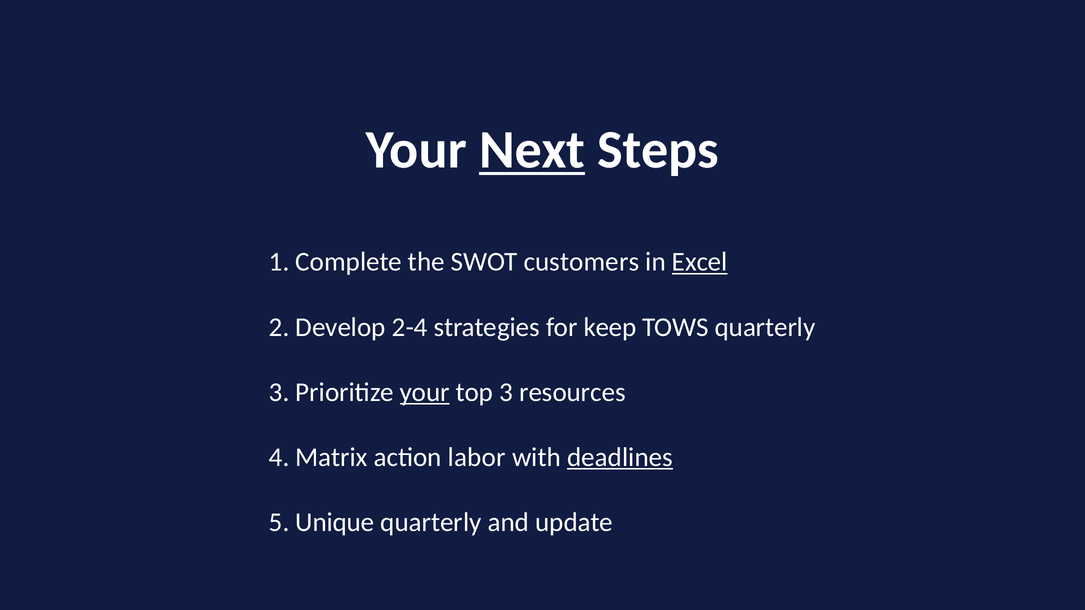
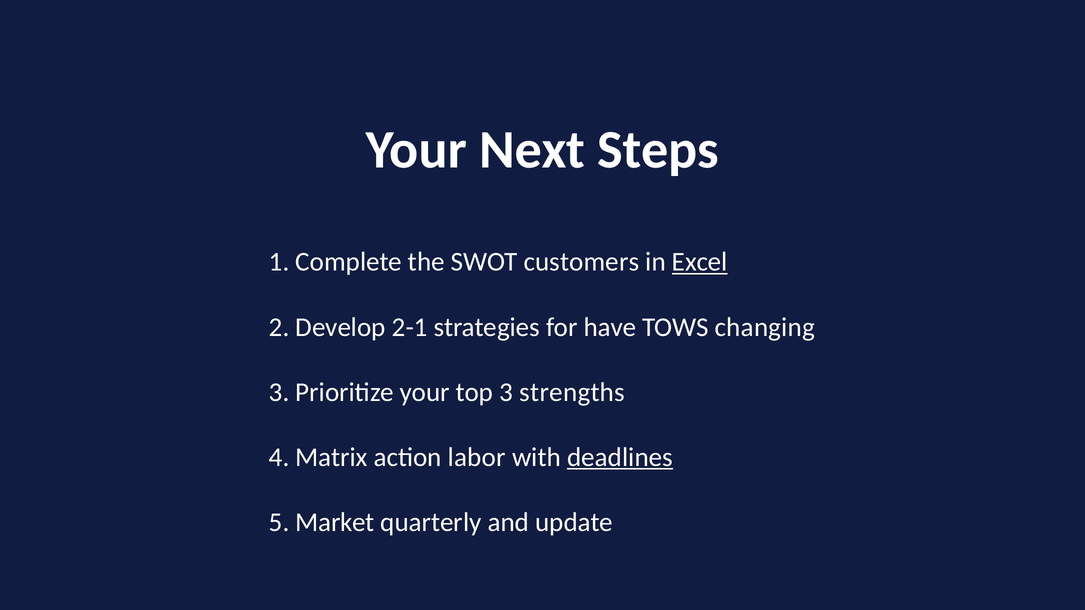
Next underline: present -> none (532, 150)
2-4: 2-4 -> 2-1 (410, 327)
keep: keep -> have (610, 327)
TOWS quarterly: quarterly -> changing (765, 327)
your underline: present -> none (425, 392)
resources: resources -> strengths (572, 392)
Unique: Unique -> Market (335, 523)
